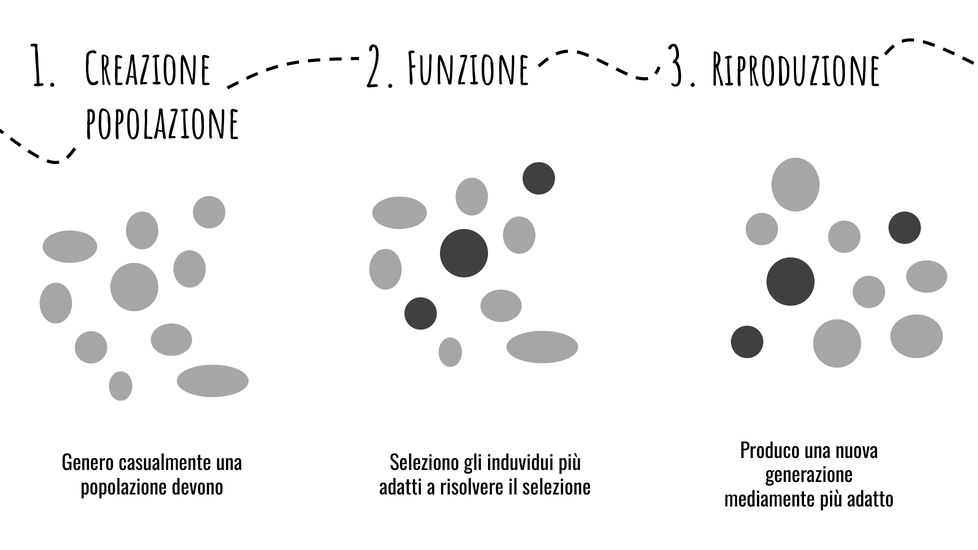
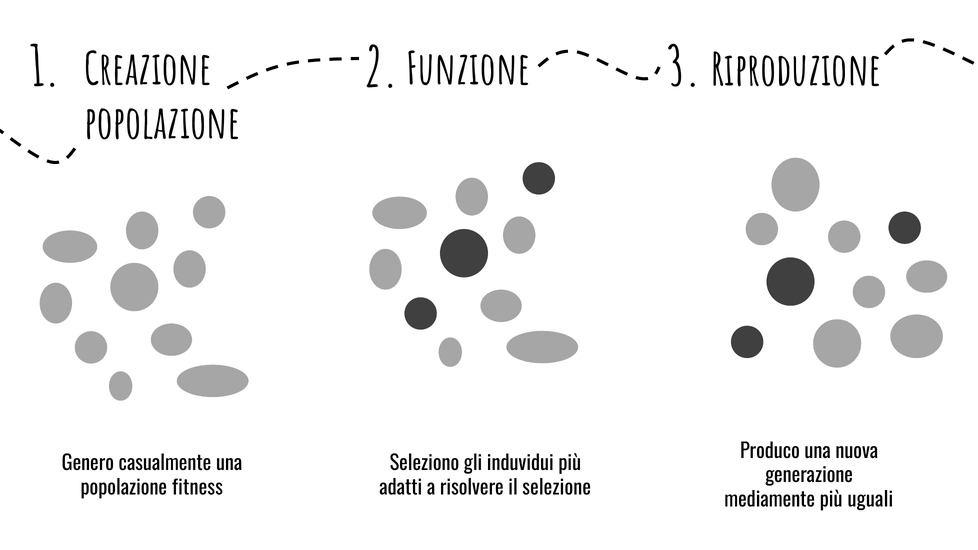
devono: devono -> fitness (197, 488)
adatto: adatto -> uguali (870, 500)
